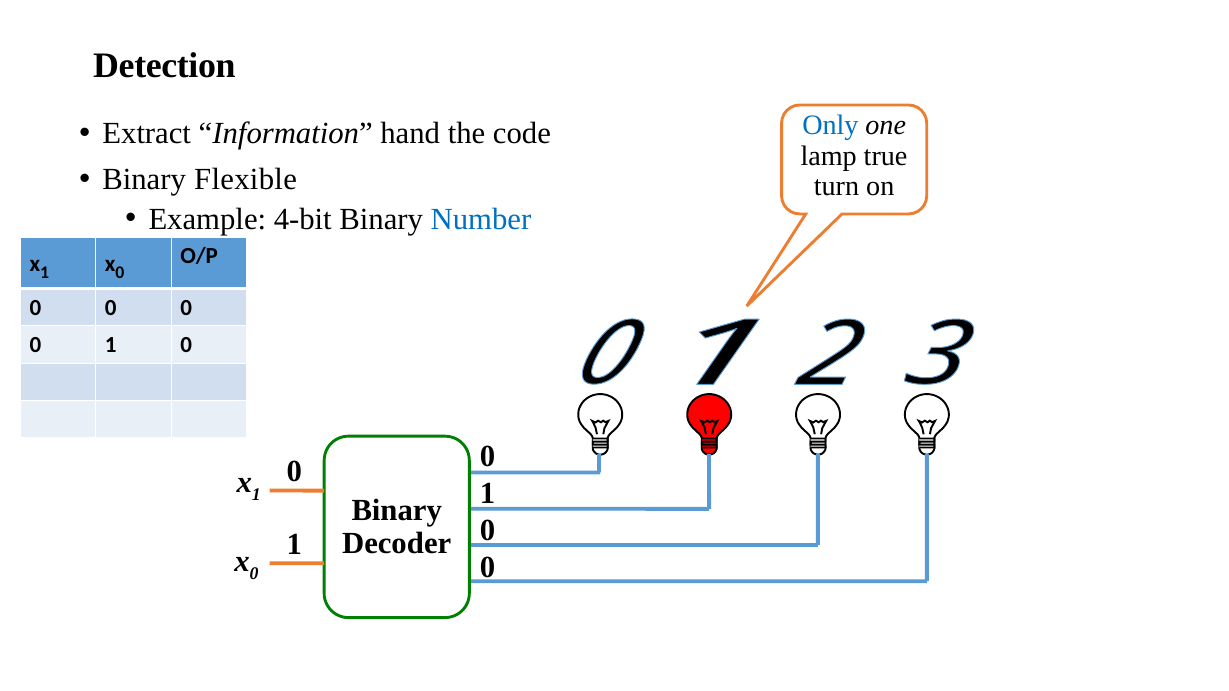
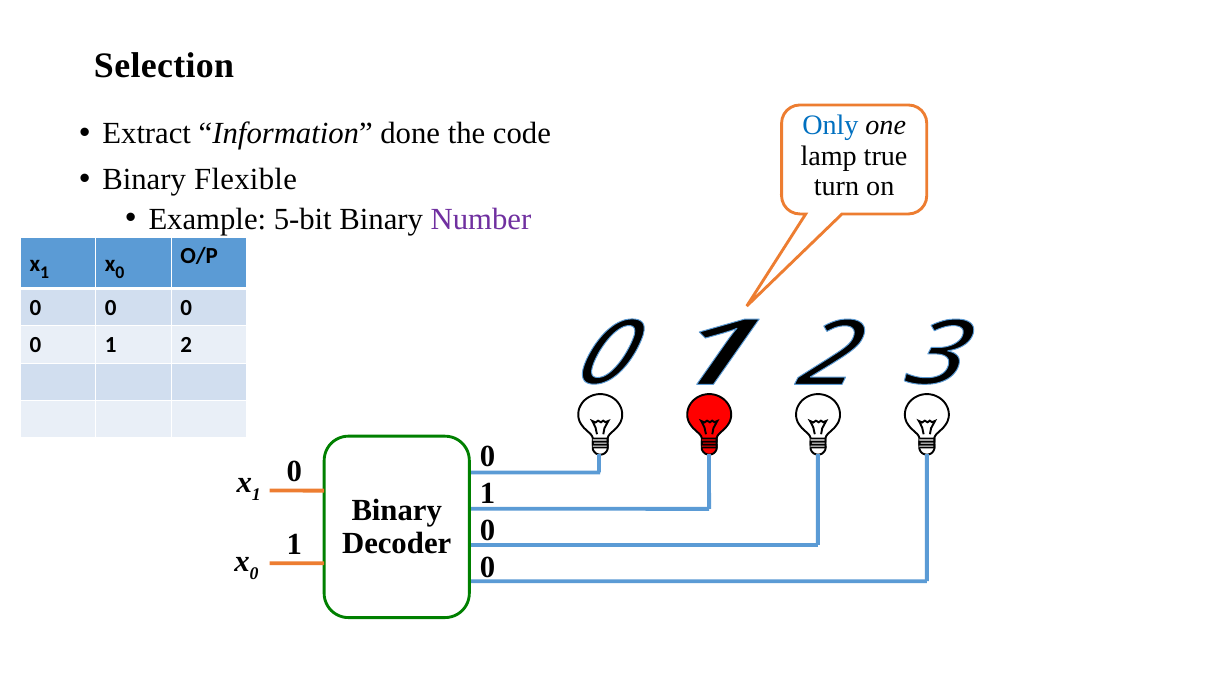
Detection: Detection -> Selection (164, 66)
hand: hand -> done (410, 134)
4-bit: 4-bit -> 5-bit (303, 219)
Number colour: blue -> purple (481, 219)
0: 0 -> 2 (186, 345)
